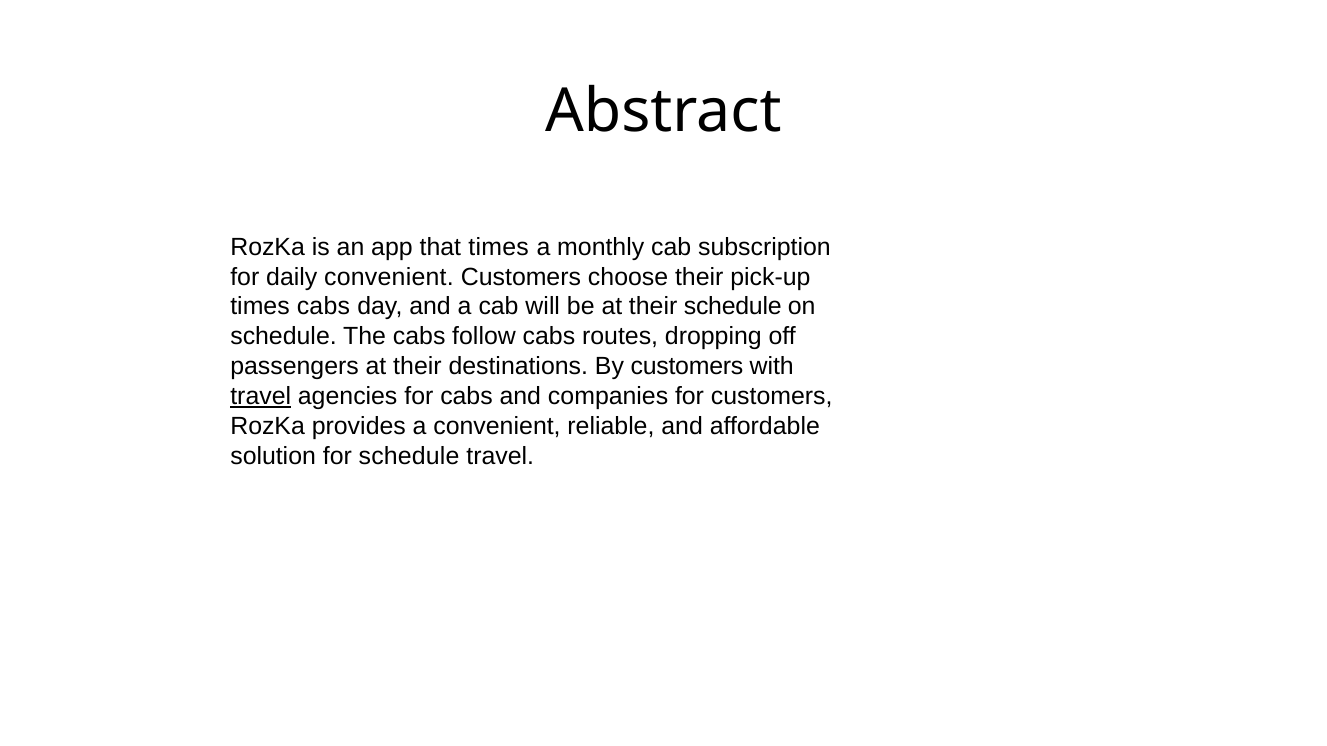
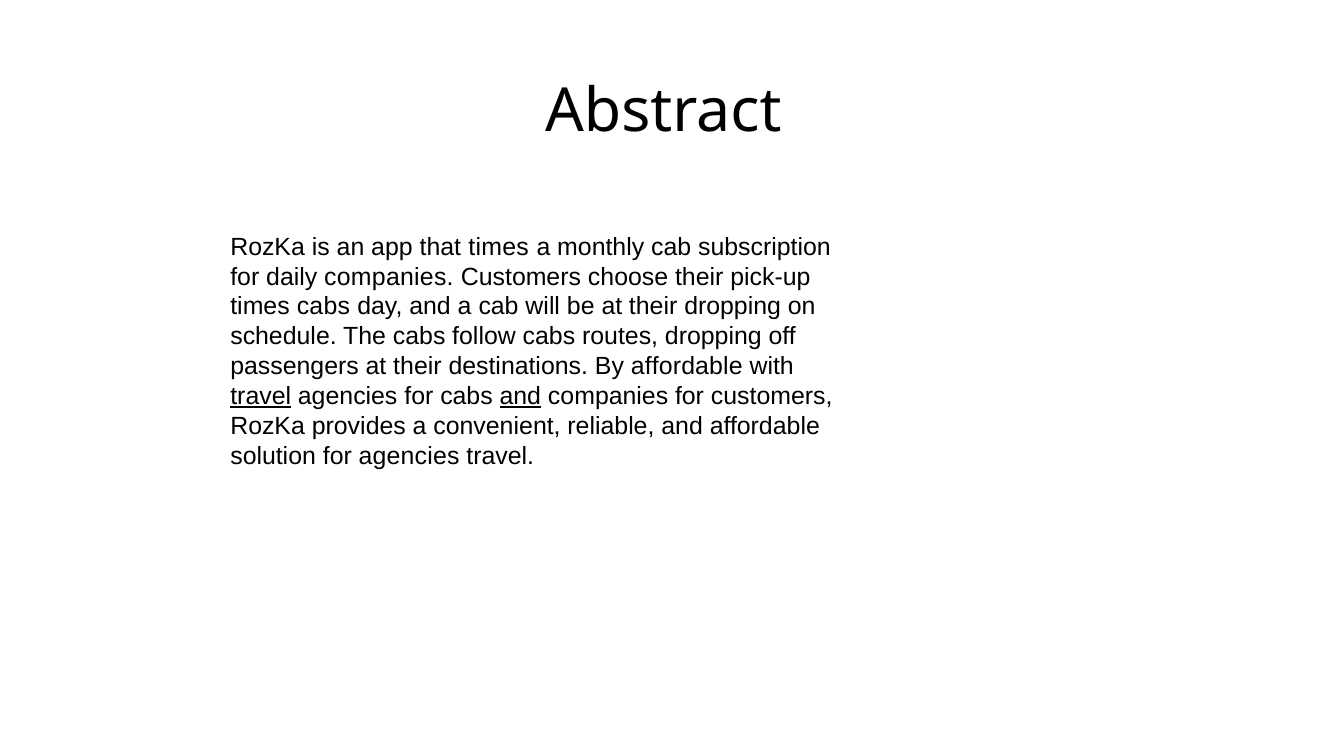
daily convenient: convenient -> companies (389, 277)
their schedule: schedule -> dropping (733, 307)
By customers: customers -> affordable (687, 367)
and underline: none -> present (520, 397)
for schedule: schedule -> agencies (409, 456)
